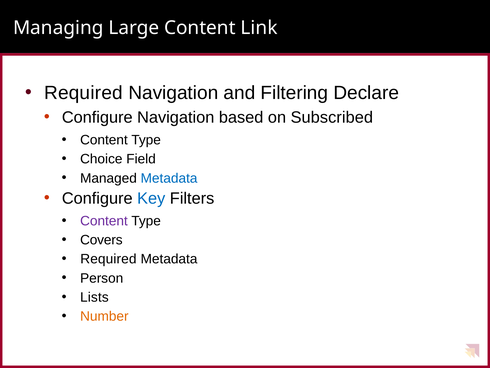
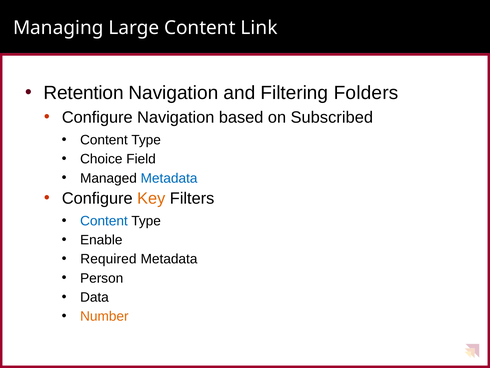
Required: Required -> Retention (84, 93)
Declare: Declare -> Folders (366, 93)
Key colour: blue -> orange (151, 198)
Content colour: purple -> blue (104, 221)
Covers: Covers -> Enable (101, 240)
Lists: Lists -> Data (94, 297)
